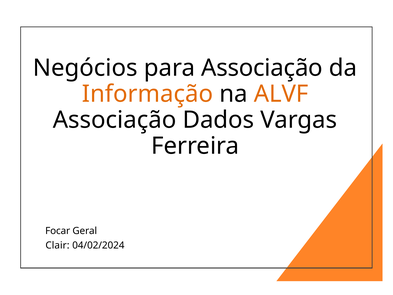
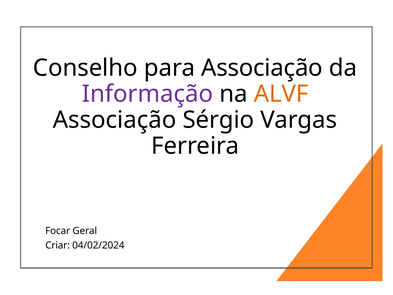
Negócios: Negócios -> Conselho (85, 68)
Informação colour: orange -> purple (148, 94)
Dados: Dados -> Sérgio (218, 120)
Clair: Clair -> Criar (58, 245)
